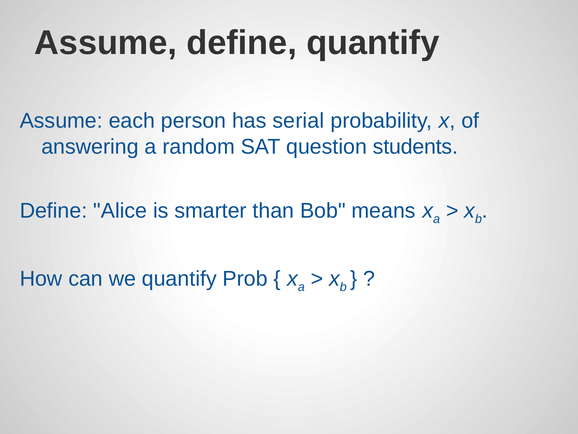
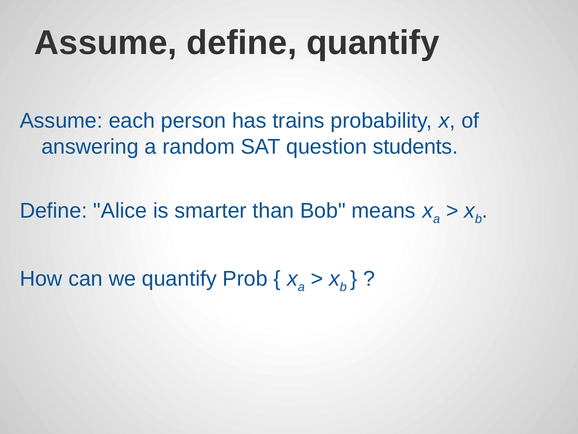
serial: serial -> trains (298, 121)
